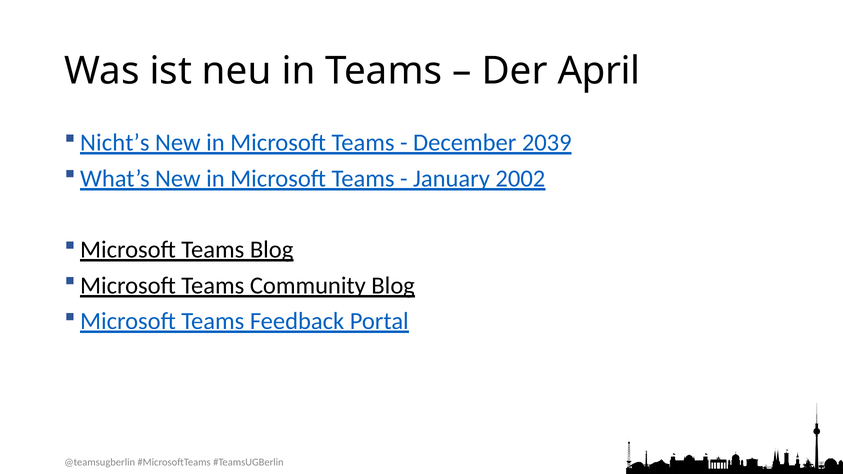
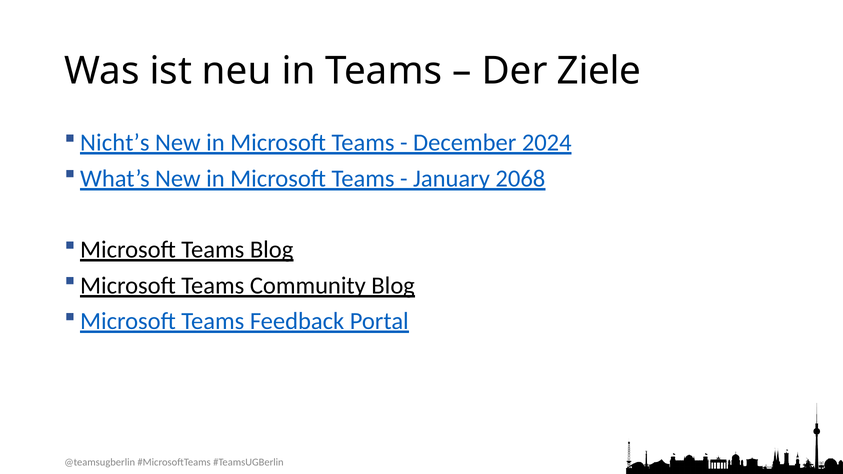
April: April -> Ziele (599, 71)
2039: 2039 -> 2024 (547, 143)
2002: 2002 -> 2068 (520, 179)
